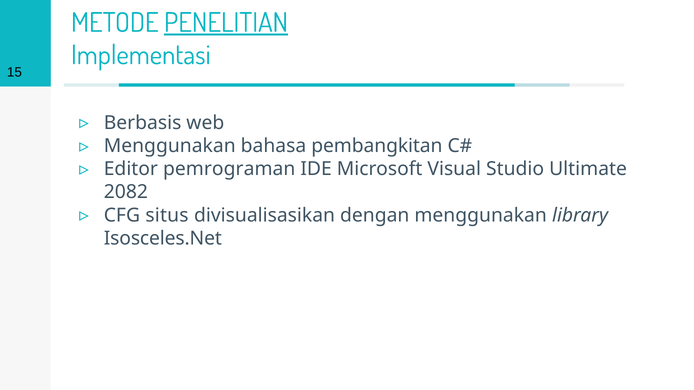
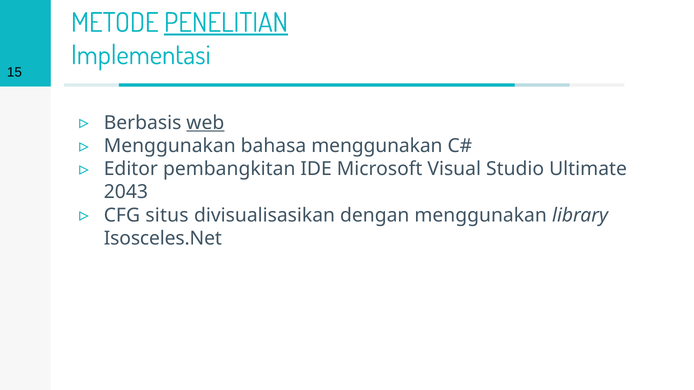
web underline: none -> present (205, 123)
bahasa pembangkitan: pembangkitan -> menggunakan (377, 146)
pemrograman: pemrograman -> pembangkitan (229, 169)
2082: 2082 -> 2043 (126, 192)
